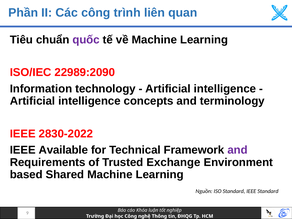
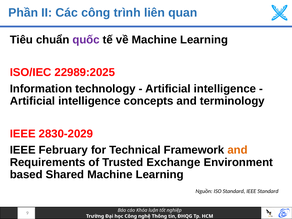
22989:2090: 22989:2090 -> 22989:2025 (85, 72)
2830-2022: 2830-2022 -> 2830-2029 (66, 134)
Available: Available -> February (63, 150)
and colour: purple -> orange (237, 150)
